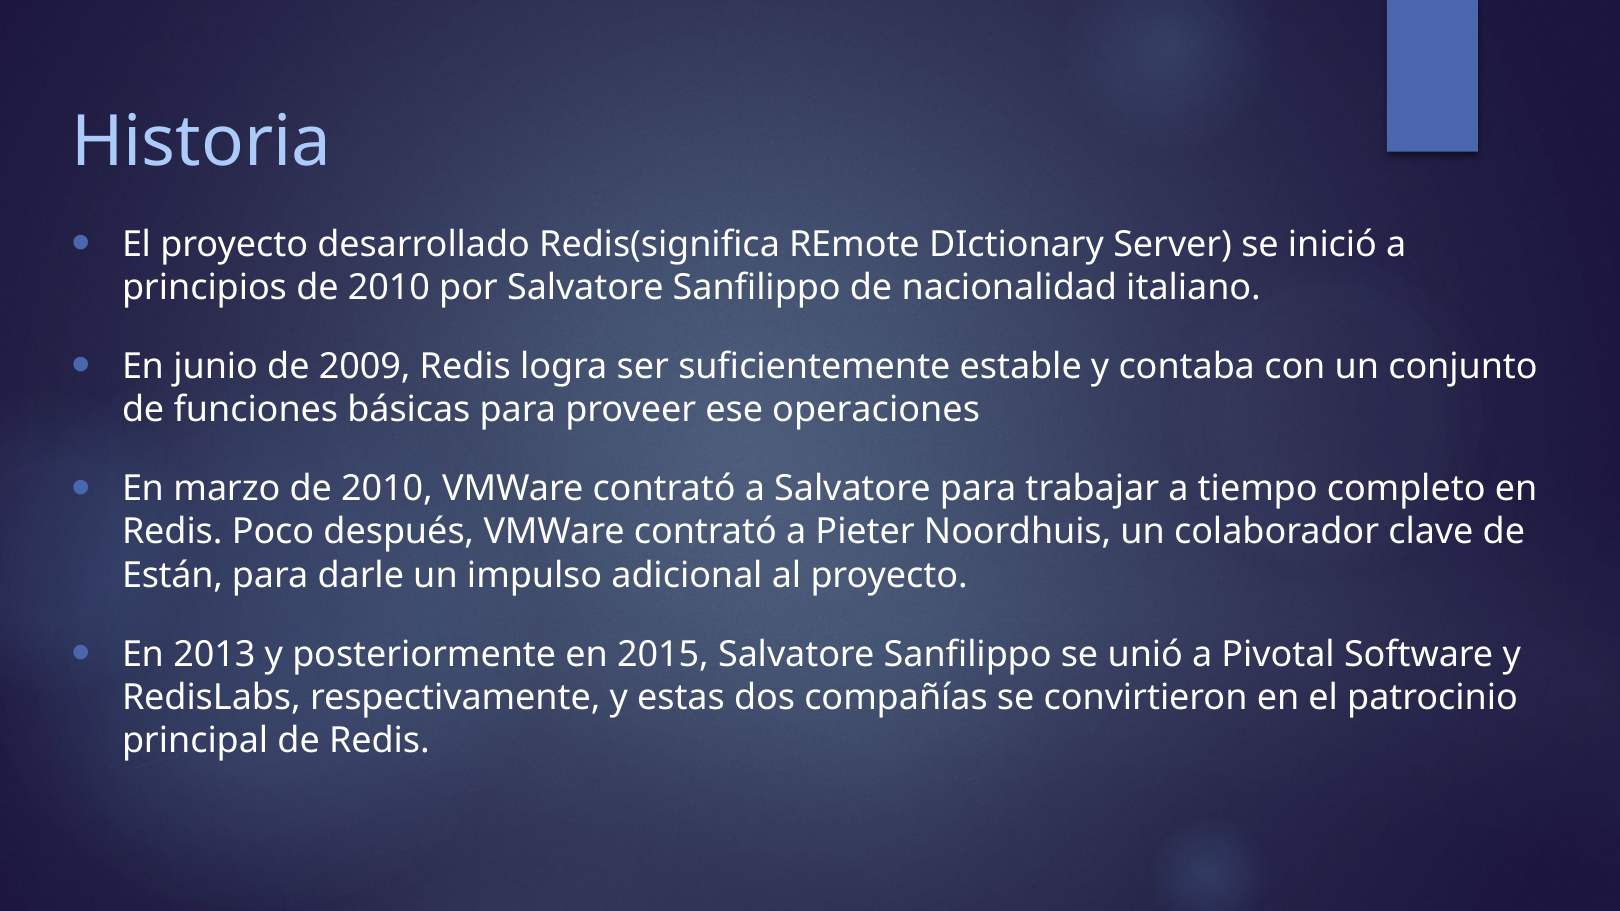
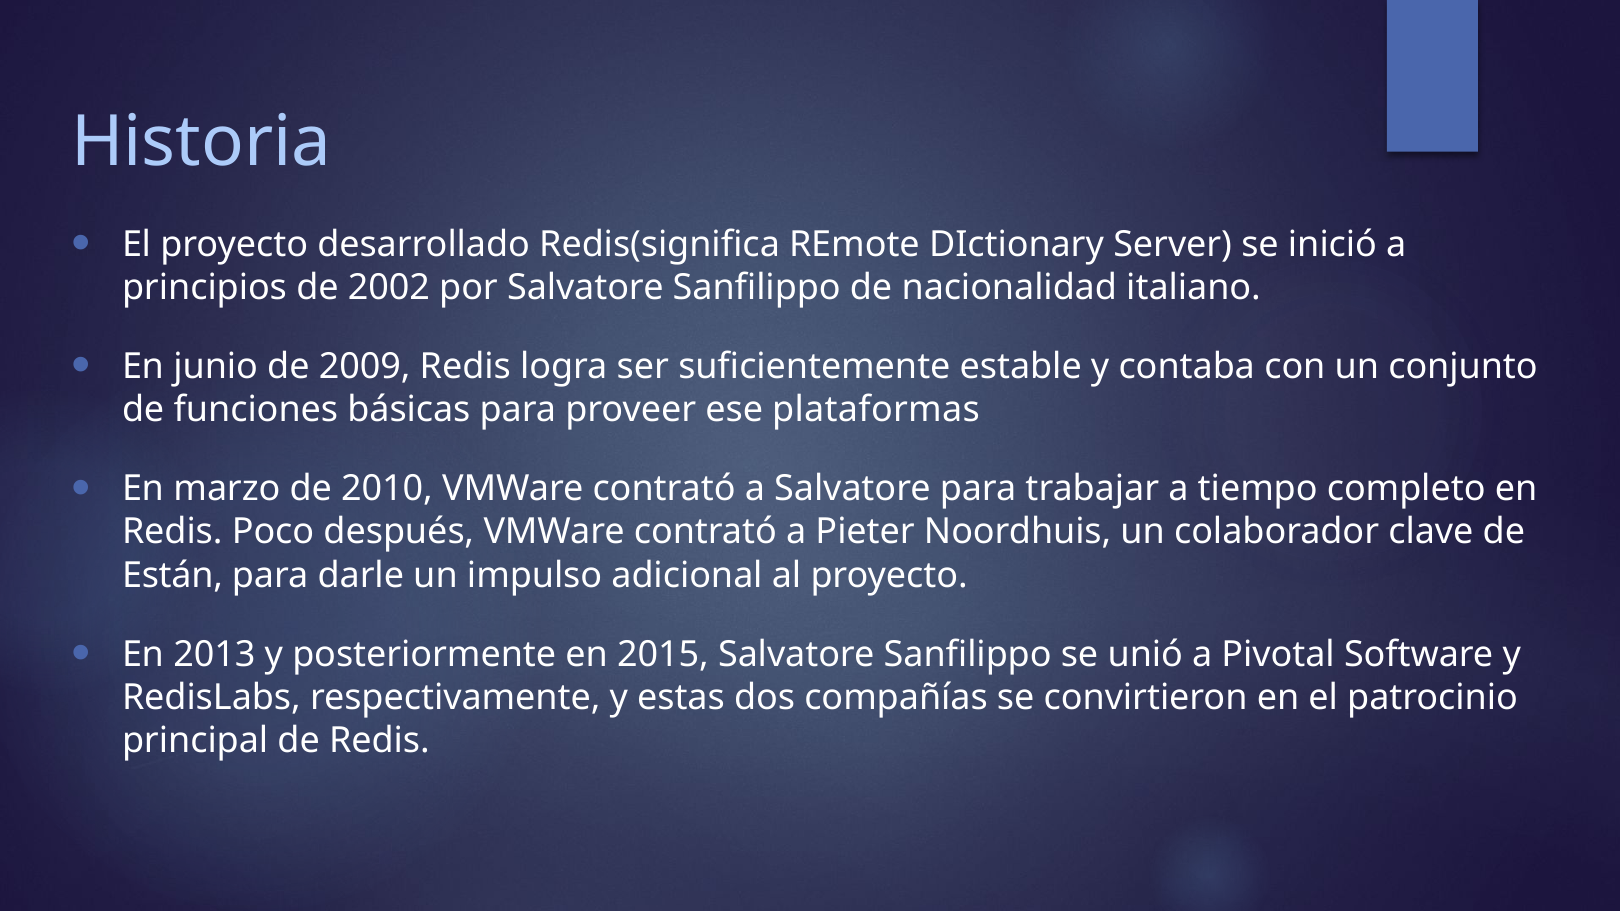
principios de 2010: 2010 -> 2002 (389, 288)
operaciones: operaciones -> plataformas (876, 410)
